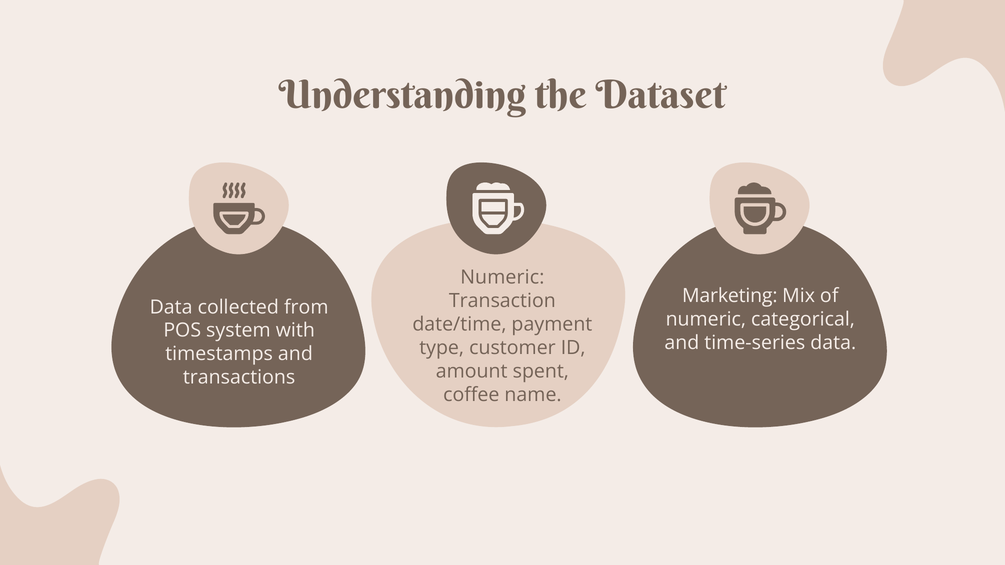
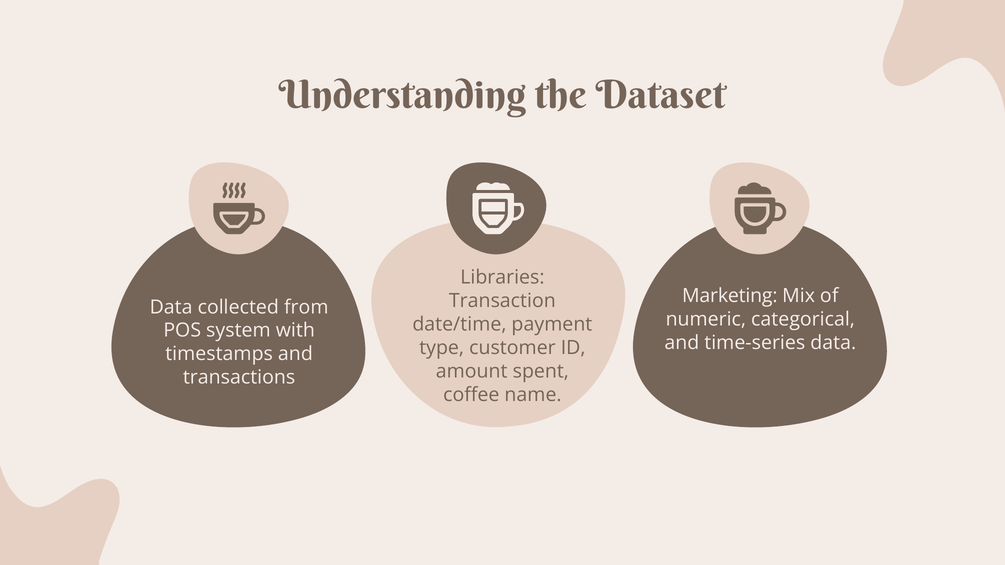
Numeric: Numeric -> Libraries (502, 278)
